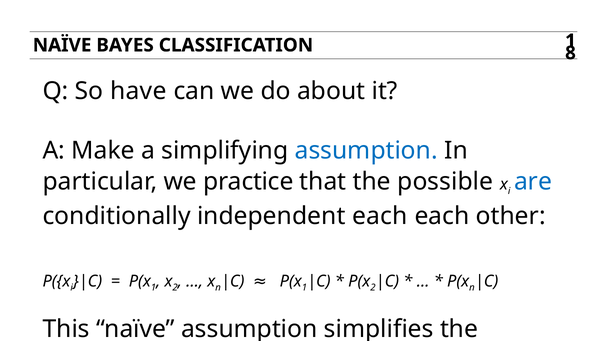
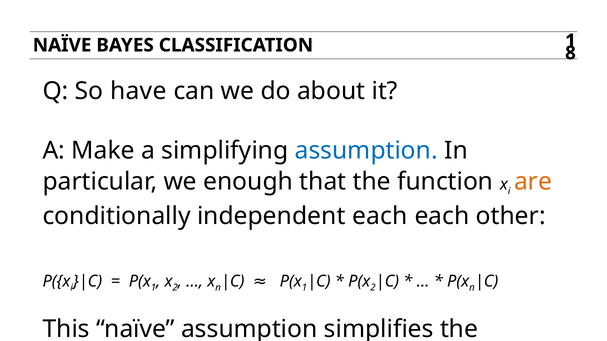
practice: practice -> enough (248, 182)
the possible: possible -> function (445, 182)
are colour: blue -> orange (533, 182)
